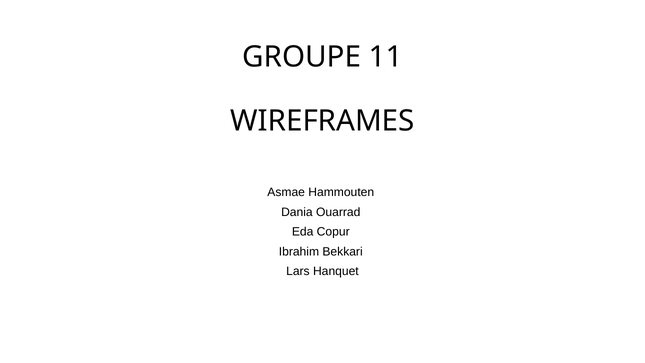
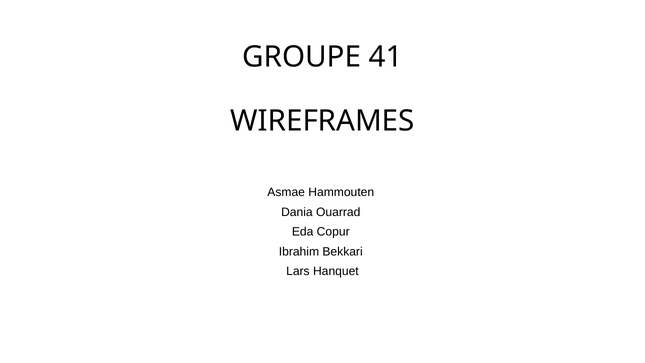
11: 11 -> 41 (386, 57)
